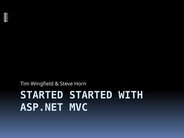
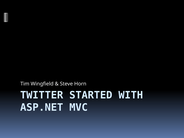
STARTED: STARTED -> TWITTER (42, 95)
